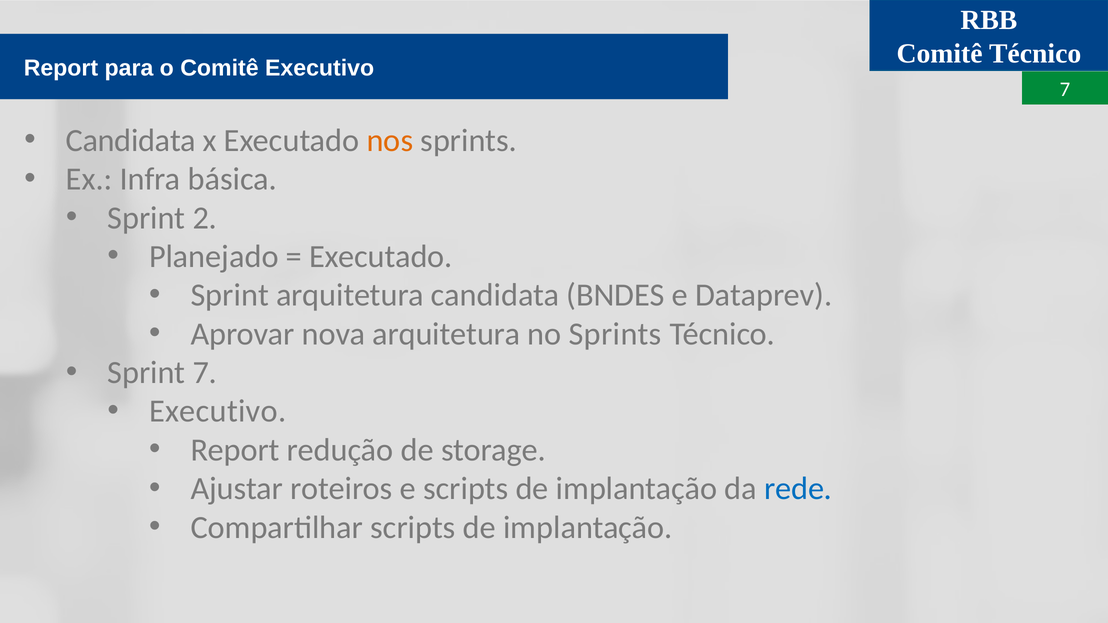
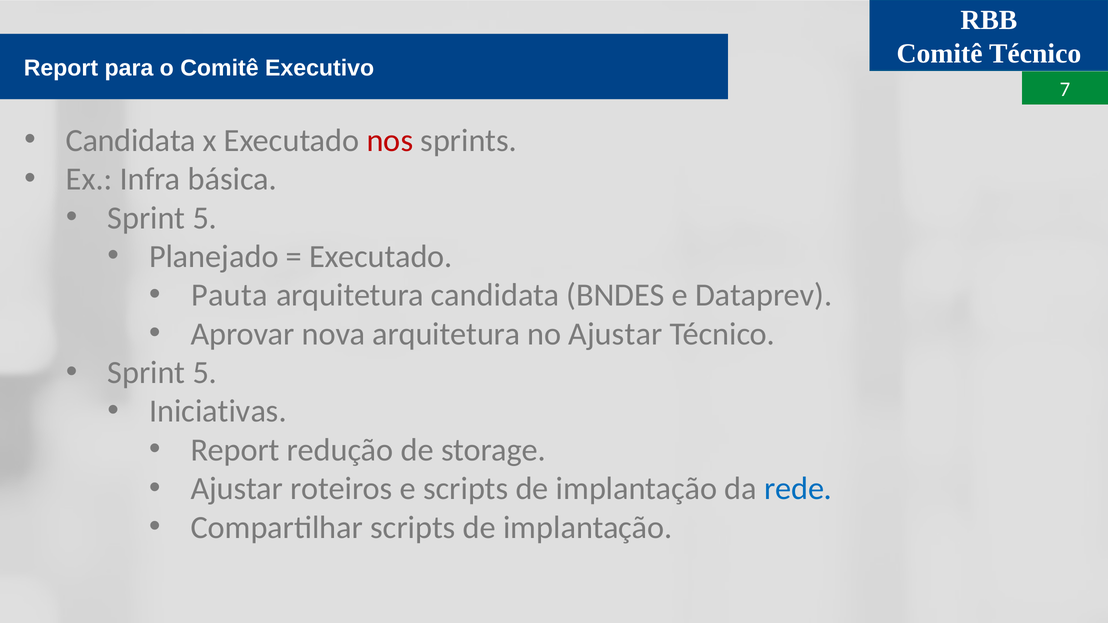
nos colour: orange -> red (390, 141)
2: 2 -> 5 (205, 218)
Sprint: Sprint -> Pauta (230, 295)
no Sprints: Sprints -> Ajustar (615, 334)
7: 7 -> 5 (205, 373)
Executivo: Executivo -> Iniciativas (218, 411)
